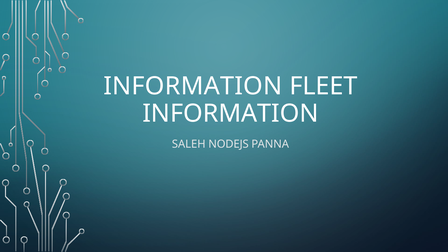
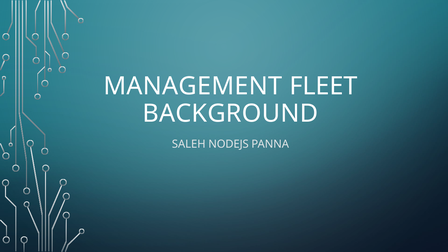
INFORMATION: INFORMATION -> MANAGEMENT (193, 86)
INFORMATION: INFORMATION -> BACKGROUND (230, 114)
